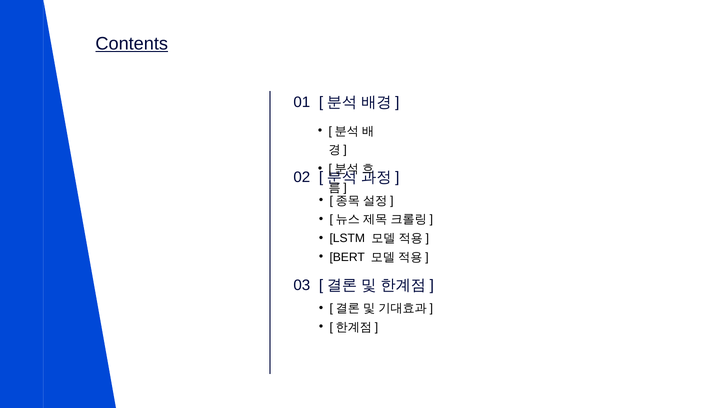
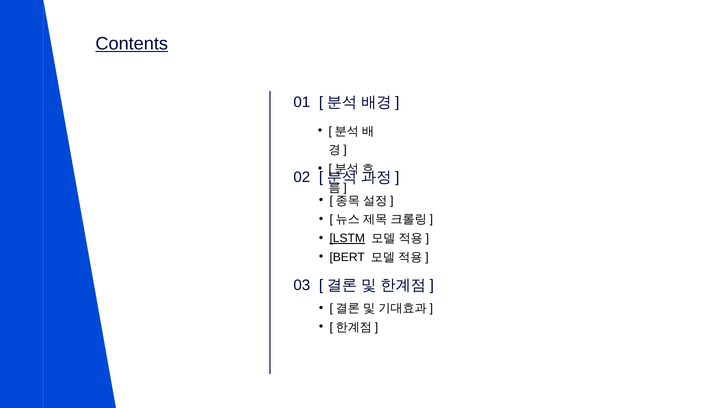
LSTM underline: none -> present (347, 239)
